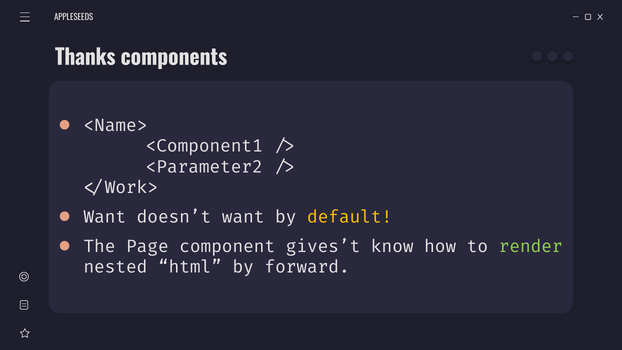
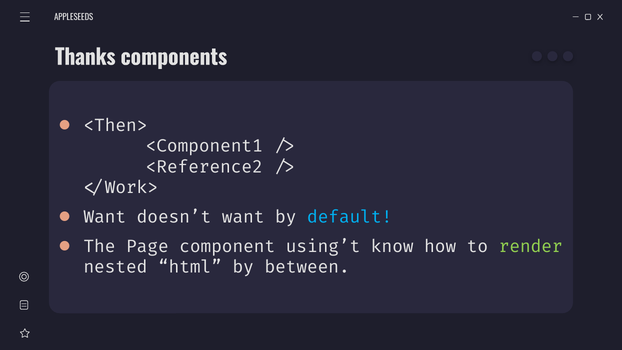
<Name>: <Name> -> <Then> (115, 125)
<Parameter2: <Parameter2 -> <Reference2 (204, 167)
default colour: yellow -> light blue (350, 217)
gives’t: gives’t -> using’t (323, 246)
forward: forward -> between (307, 267)
